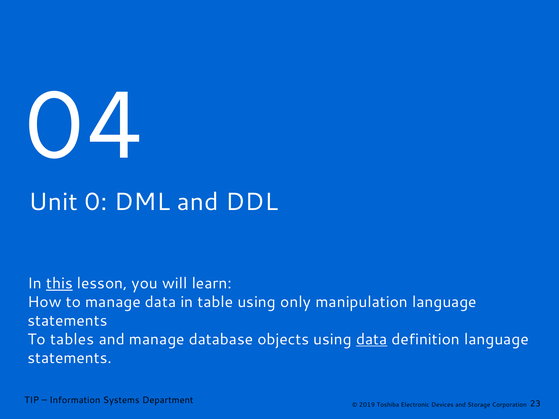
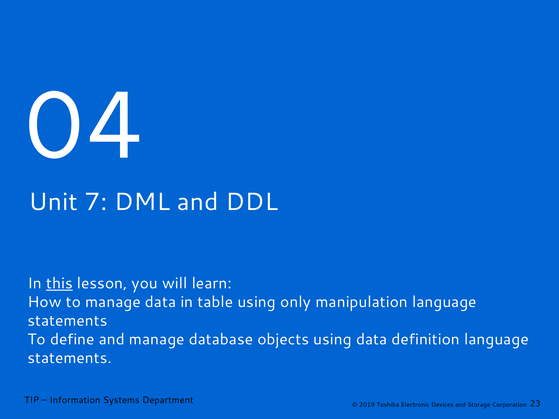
0: 0 -> 7 (96, 202)
tables: tables -> define (72, 340)
data underline: present -> none (372, 340)
